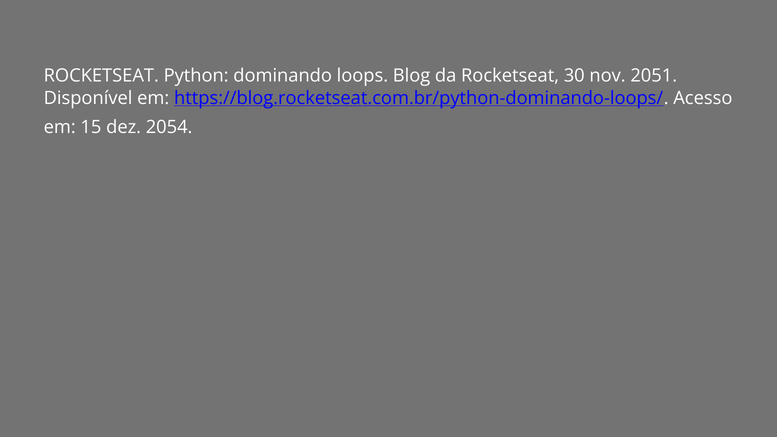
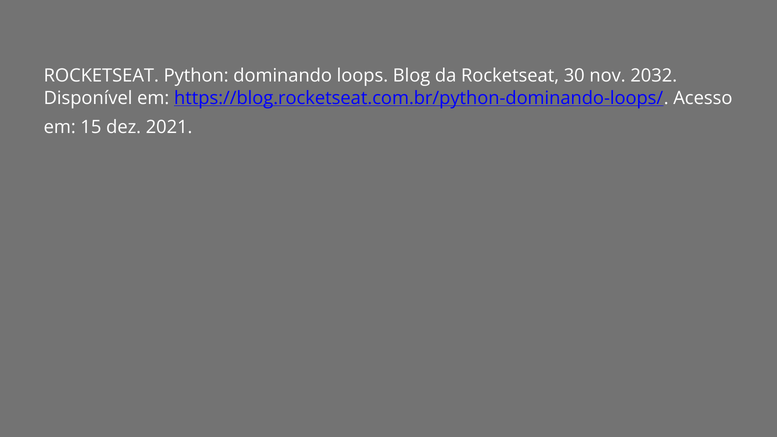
2051: 2051 -> 2032 (654, 76)
2054: 2054 -> 2021 (169, 127)
